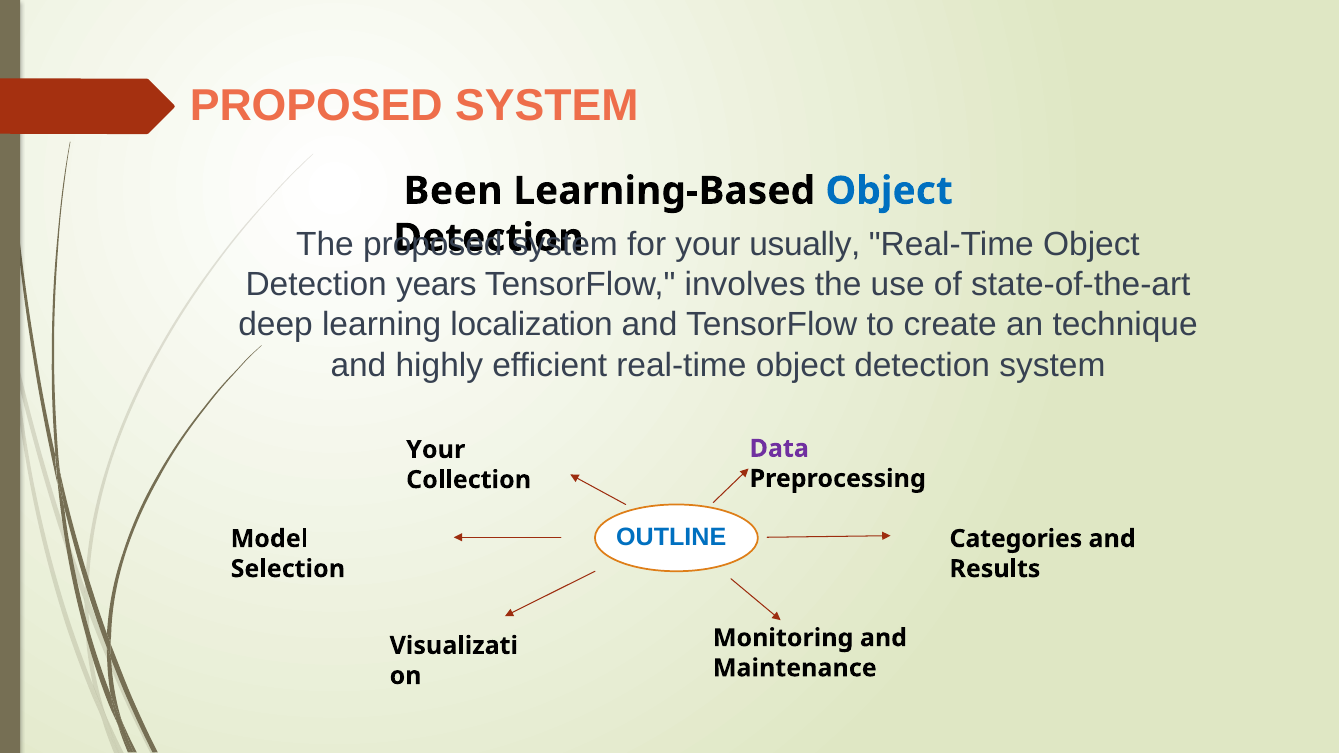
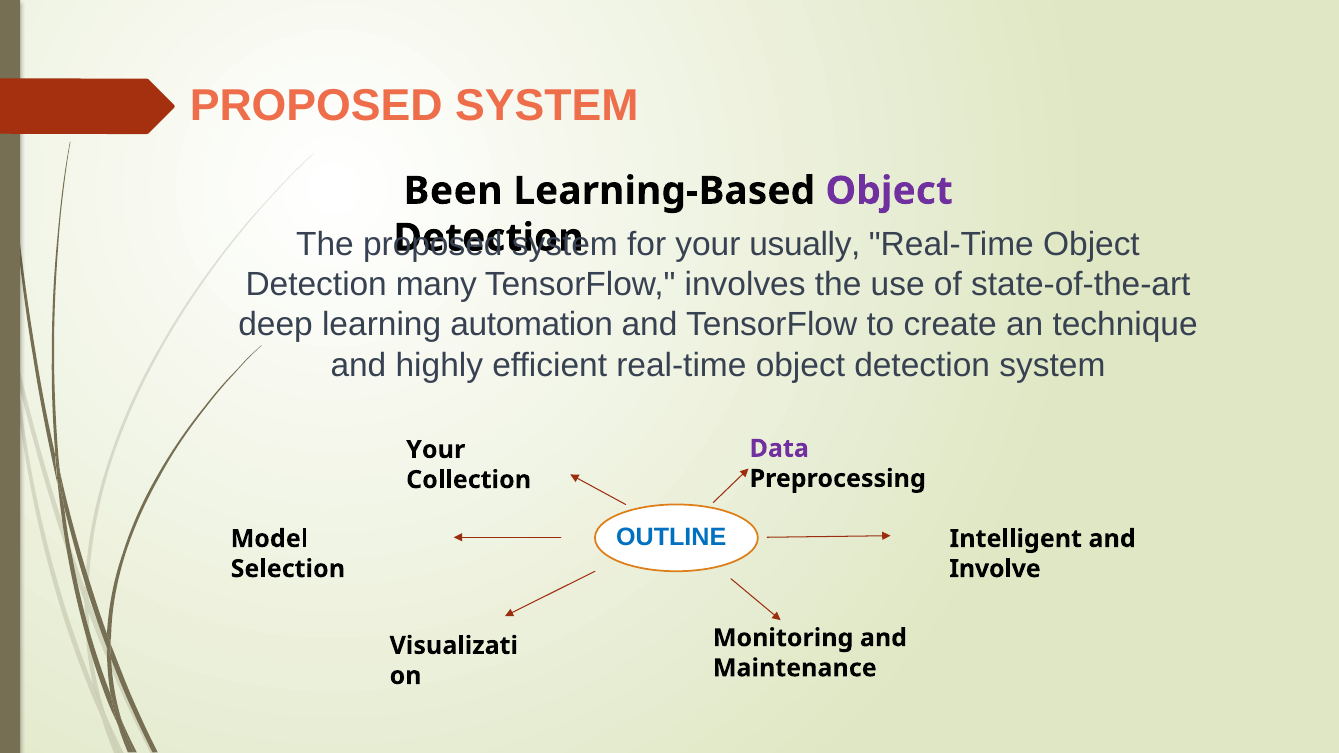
Object colour: blue -> purple (889, 191)
years: years -> many (436, 285)
localization: localization -> automation (532, 325)
Categories: Categories -> Intelligent (1016, 539)
Results: Results -> Involve (995, 569)
